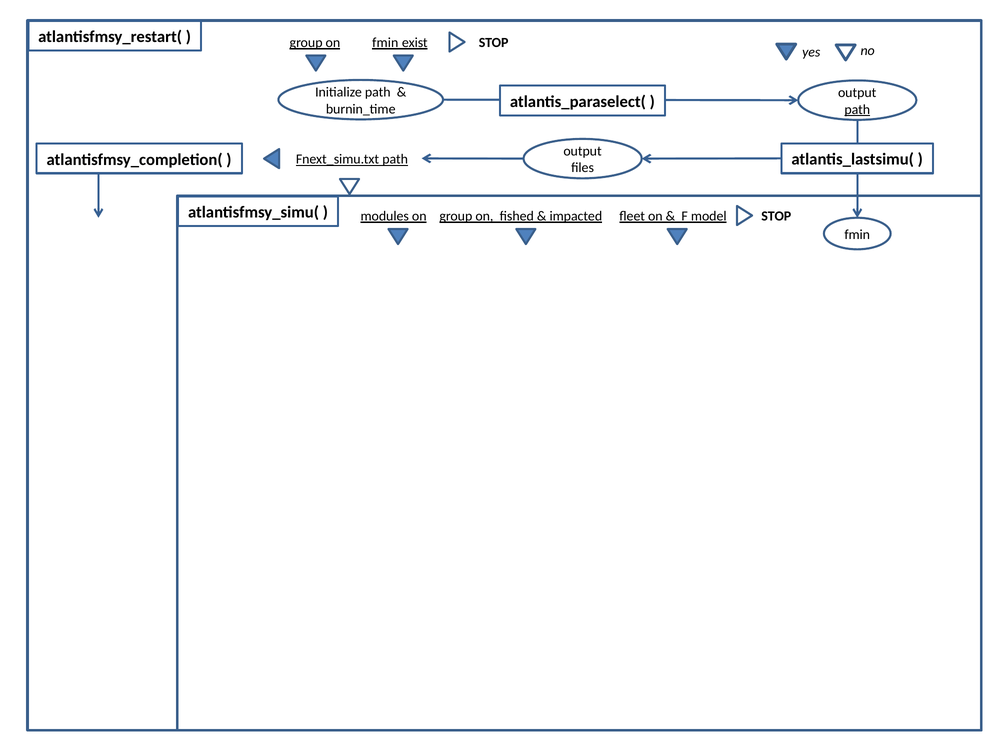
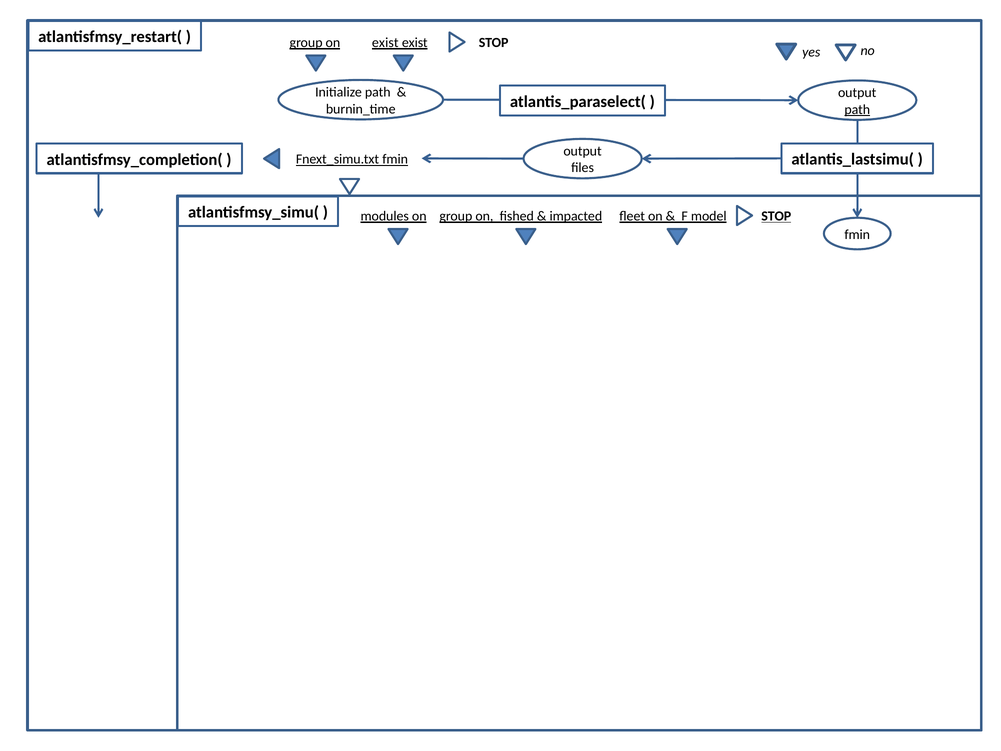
on fmin: fmin -> exist (385, 43)
Fnext_simu.txt path: path -> fmin (395, 159)
STOP underline: none -> present (776, 216)
